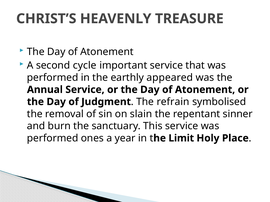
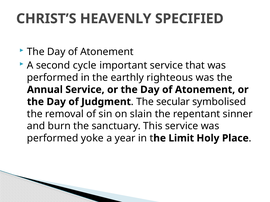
TREASURE: TREASURE -> SPECIFIED (189, 19)
appeared: appeared -> righteous (170, 78)
refrain: refrain -> secular (173, 102)
ones: ones -> yoke (92, 138)
